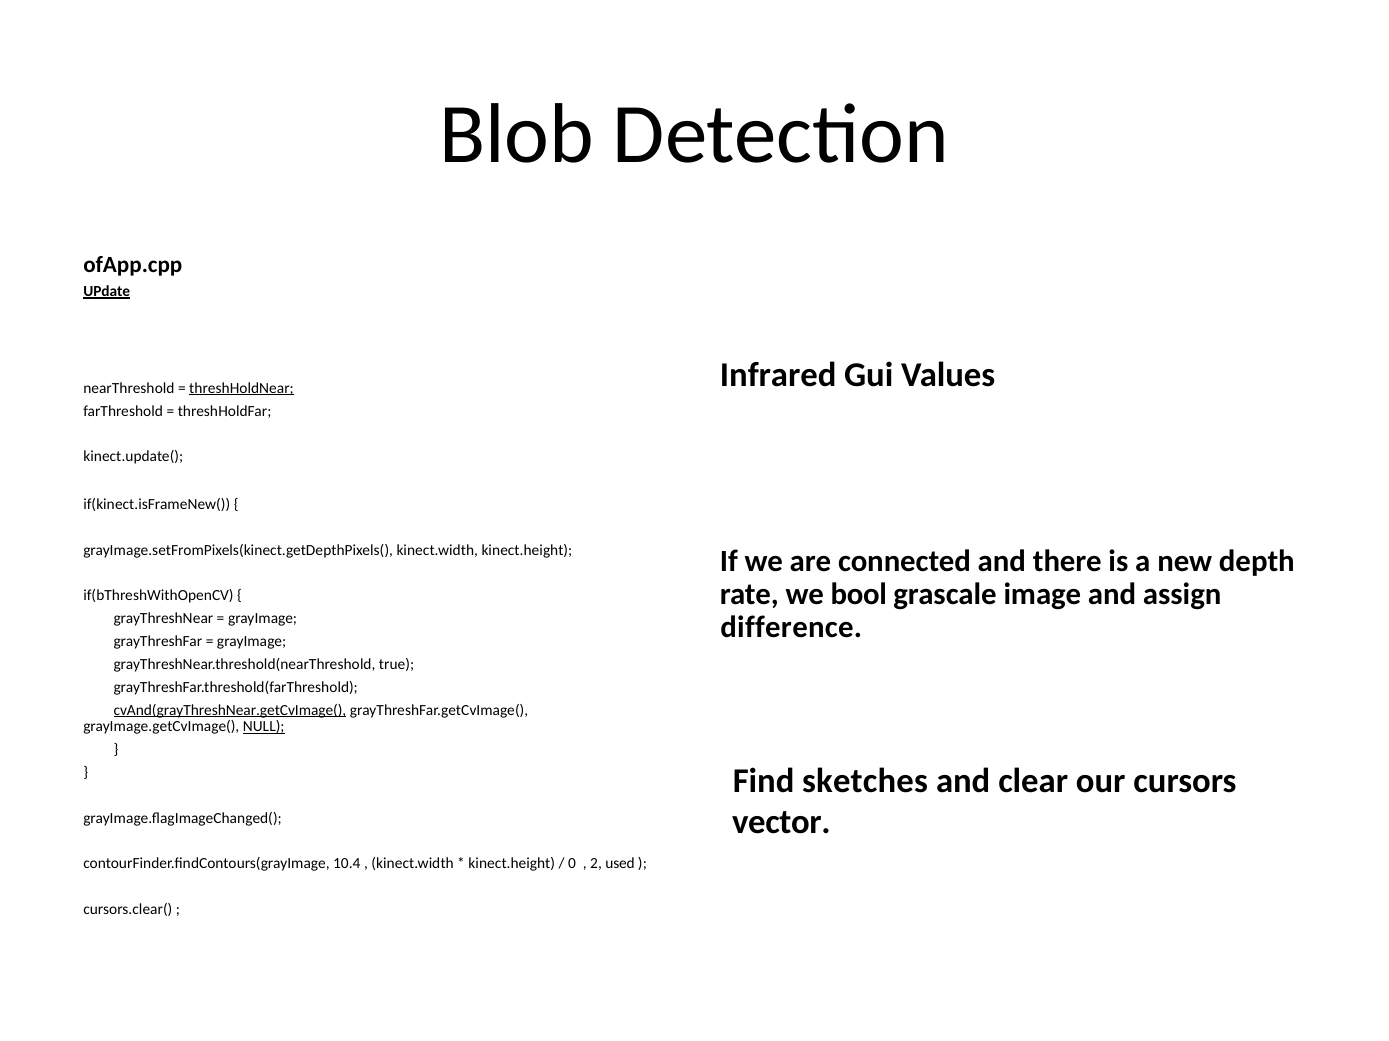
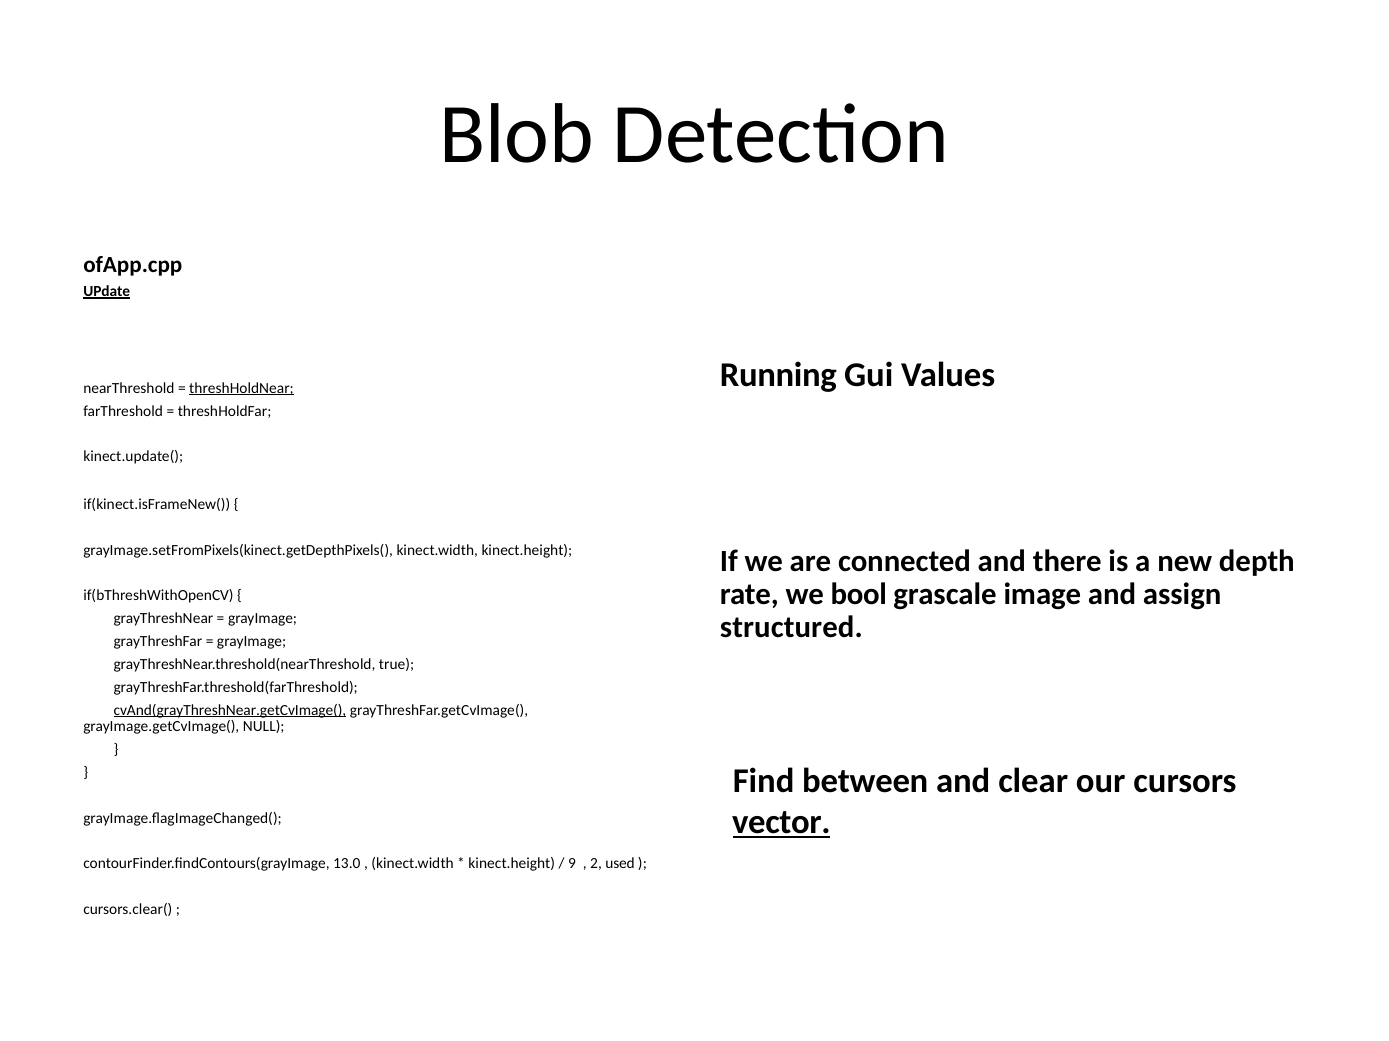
Infrared: Infrared -> Running (778, 376)
difference: difference -> structured (791, 628)
NULL underline: present -> none (264, 727)
sketches: sketches -> between (865, 781)
vector underline: none -> present (781, 823)
10.4: 10.4 -> 13.0 (347, 864)
0: 0 -> 9 (572, 864)
